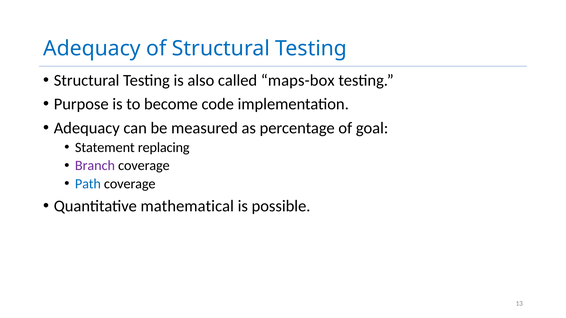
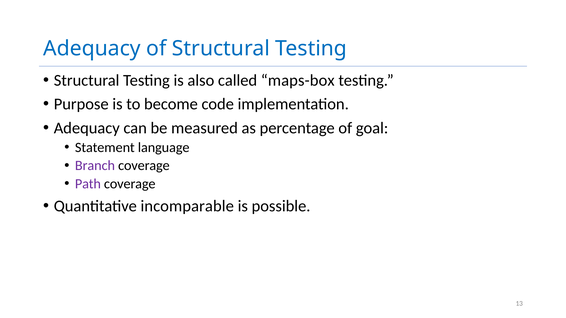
replacing: replacing -> language (164, 148)
Path colour: blue -> purple (88, 184)
mathematical: mathematical -> incomparable (187, 206)
